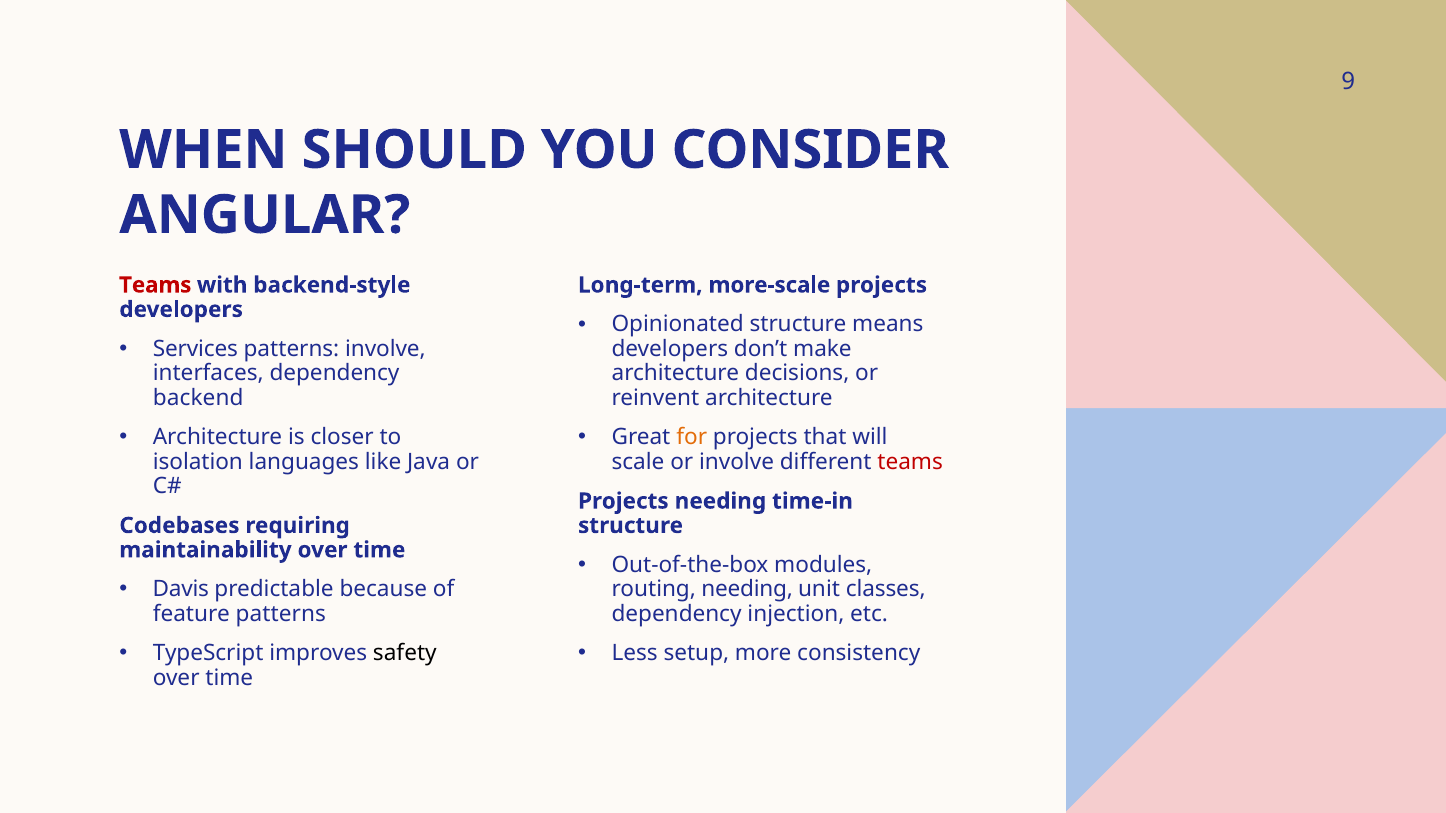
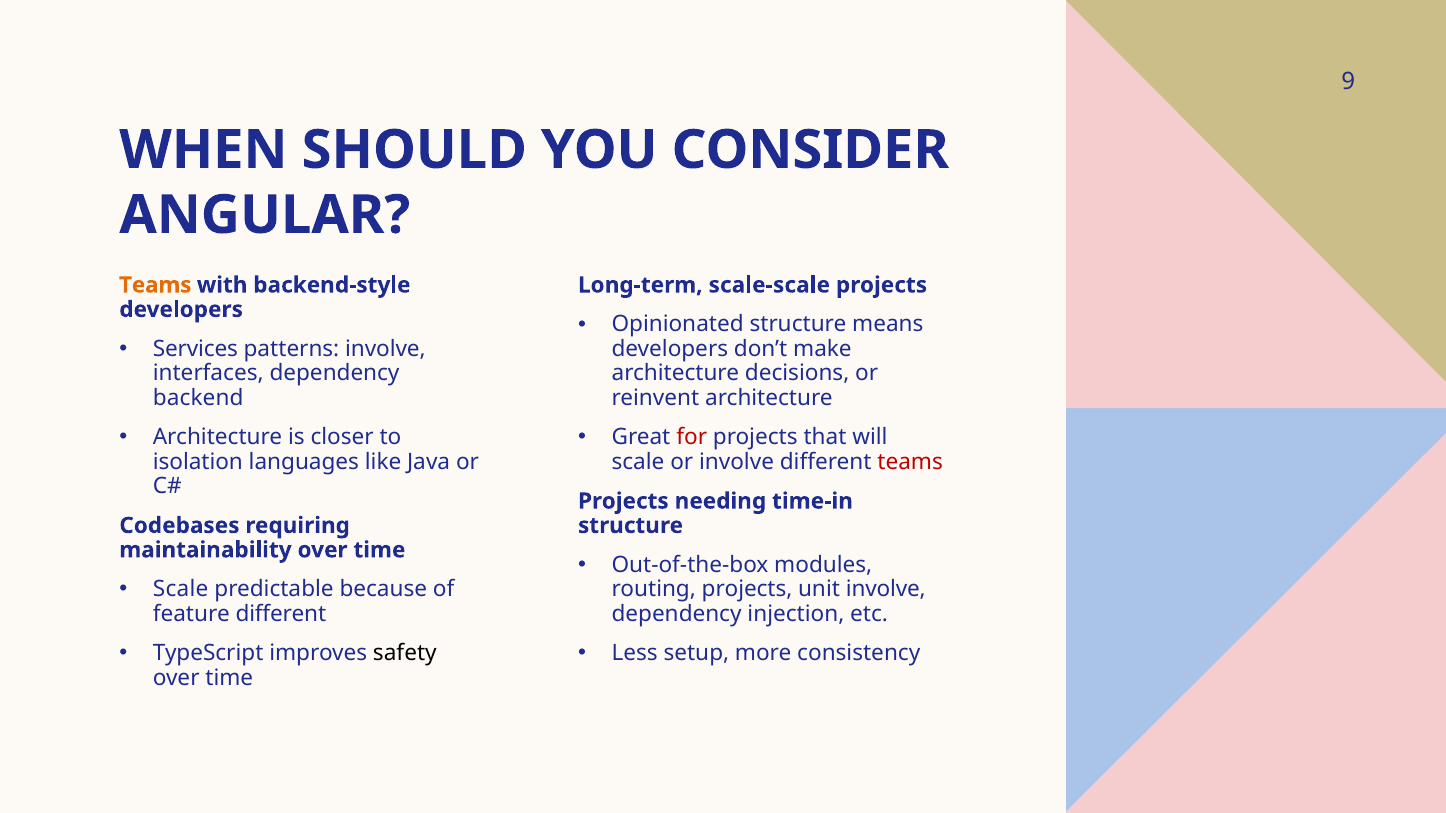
Teams colour: red -> orange (155, 285)
more-scale: more-scale -> scale-scale (769, 285)
for colour: orange -> red (692, 437)
Davis: Davis -> Scale (181, 590)
routing needing: needing -> projects (747, 590)
unit classes: classes -> involve (886, 590)
feature patterns: patterns -> different (281, 614)
